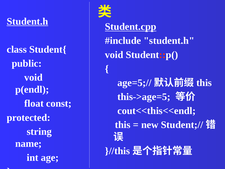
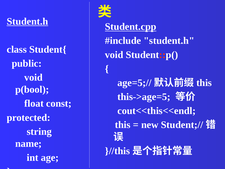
p(endl: p(endl -> p(bool (32, 89)
